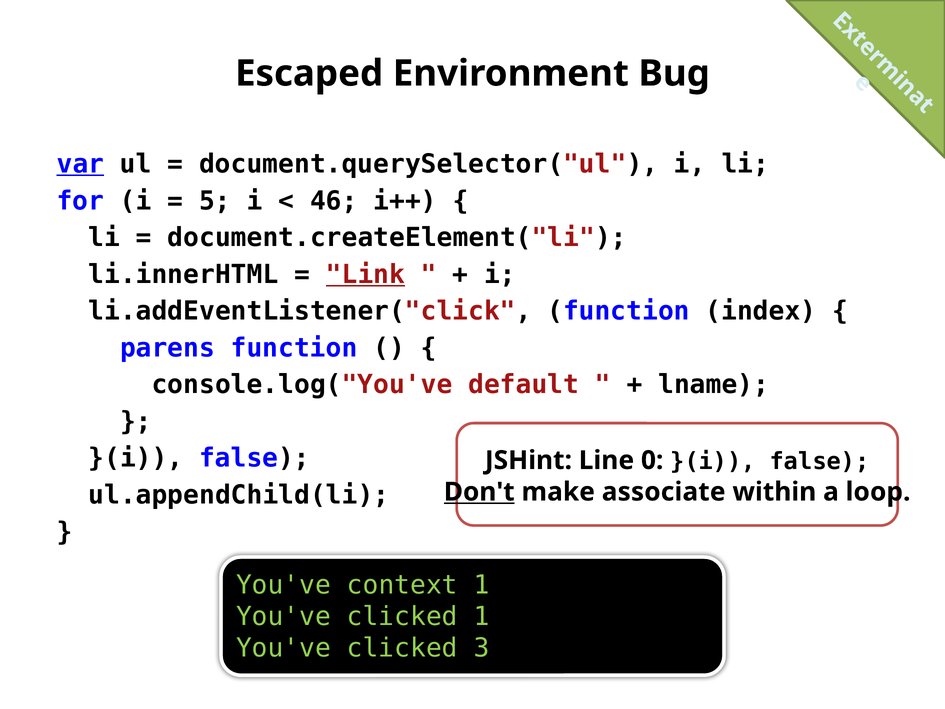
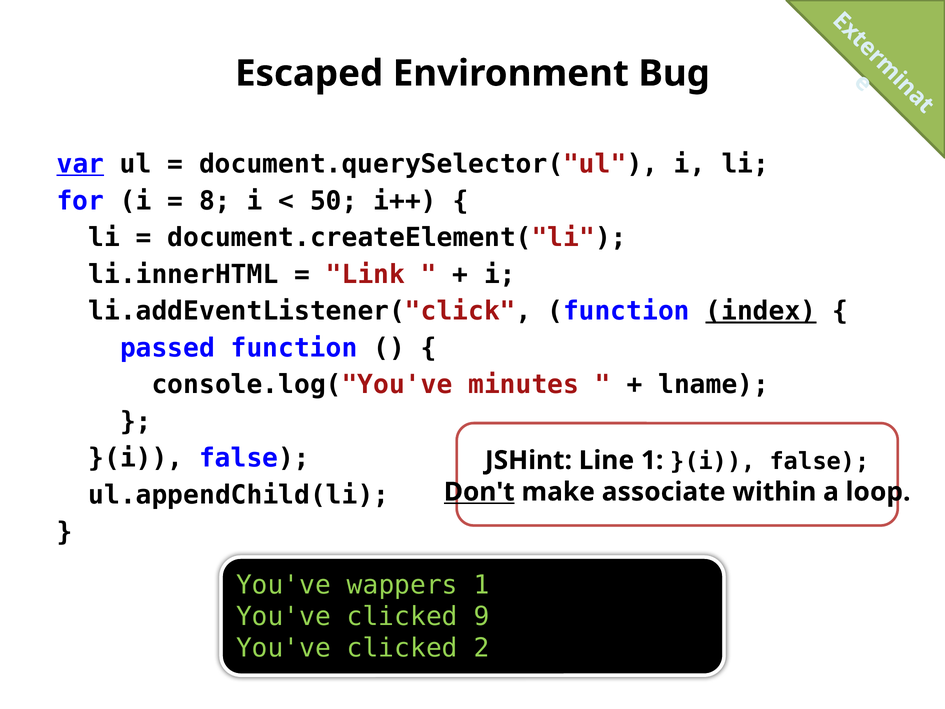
5: 5 -> 8 (215, 201)
46: 46 -> 50 (334, 201)
Link underline: present -> none (365, 274)
index underline: none -> present (761, 311)
parens: parens -> passed (167, 348)
default: default -> minutes (524, 385)
Line 0: 0 -> 1 (652, 460)
context: context -> wappers (402, 585)
clicked 1: 1 -> 9 (482, 616)
3: 3 -> 2 (482, 648)
